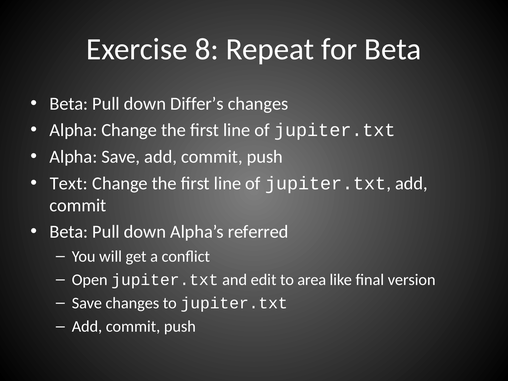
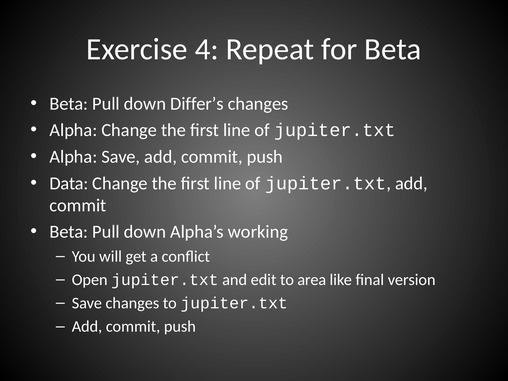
8: 8 -> 4 (207, 49)
Text: Text -> Data (69, 183)
referred: referred -> working (258, 232)
